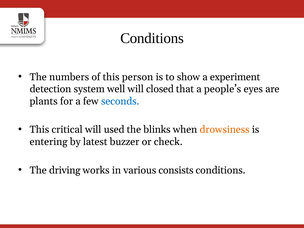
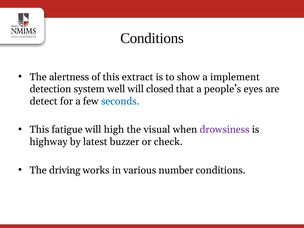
numbers: numbers -> alertness (69, 77)
person: person -> extract (138, 77)
experiment: experiment -> implement (235, 77)
plants: plants -> detect (44, 101)
critical: critical -> fatigue (67, 130)
used: used -> high (114, 130)
blinks: blinks -> visual (157, 130)
drowsiness colour: orange -> purple (225, 130)
entering: entering -> highway (49, 142)
consists: consists -> number (176, 170)
